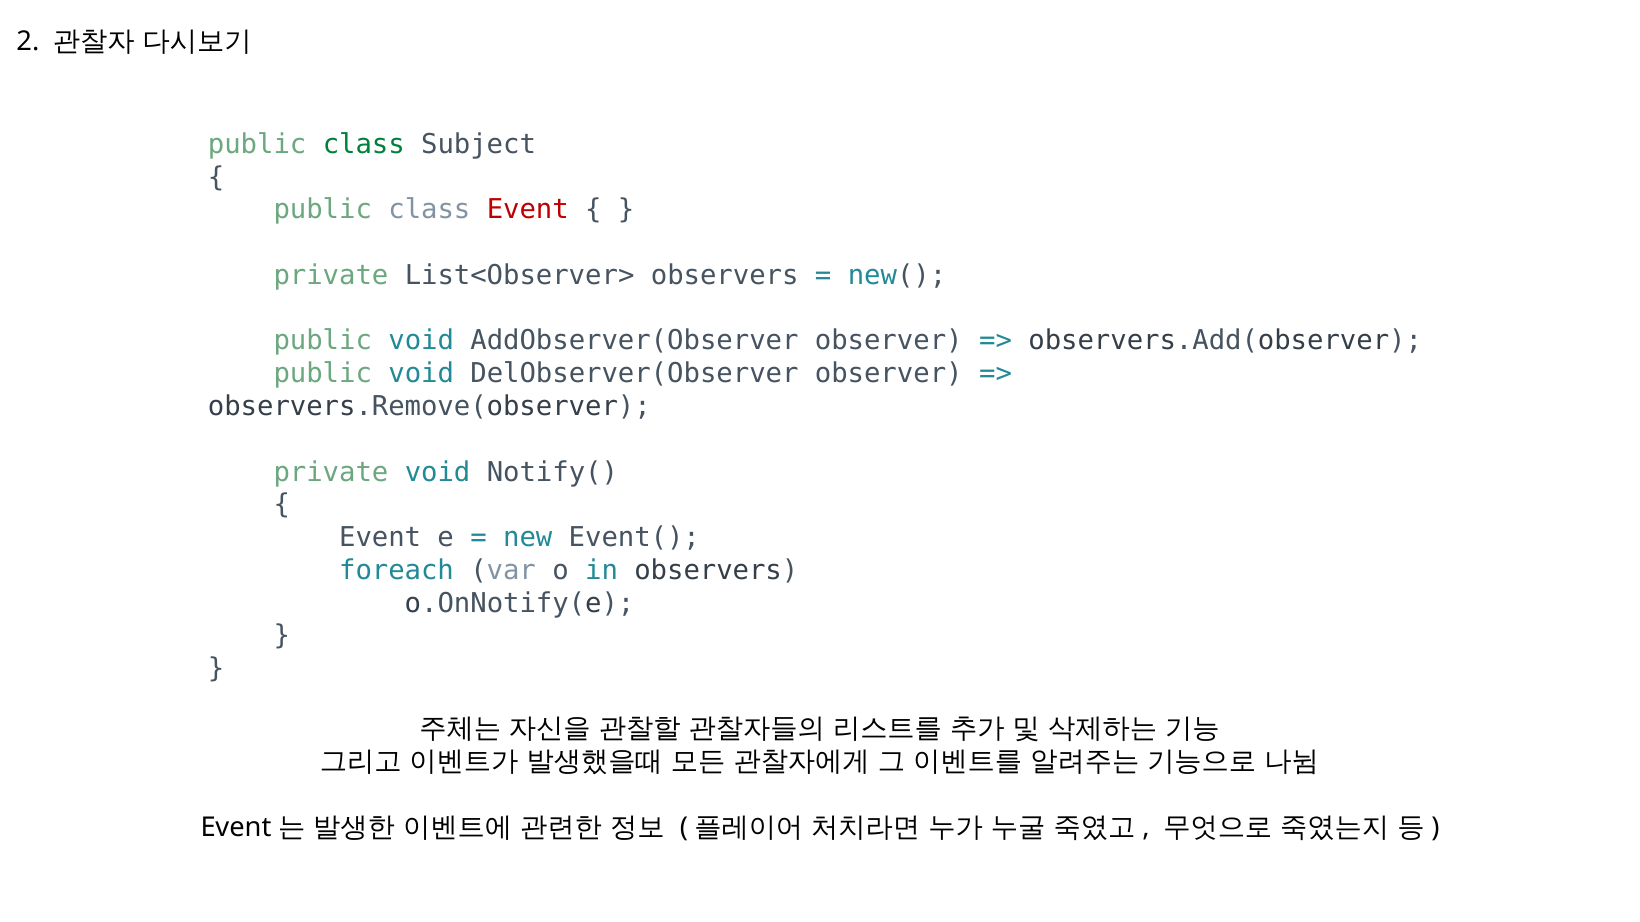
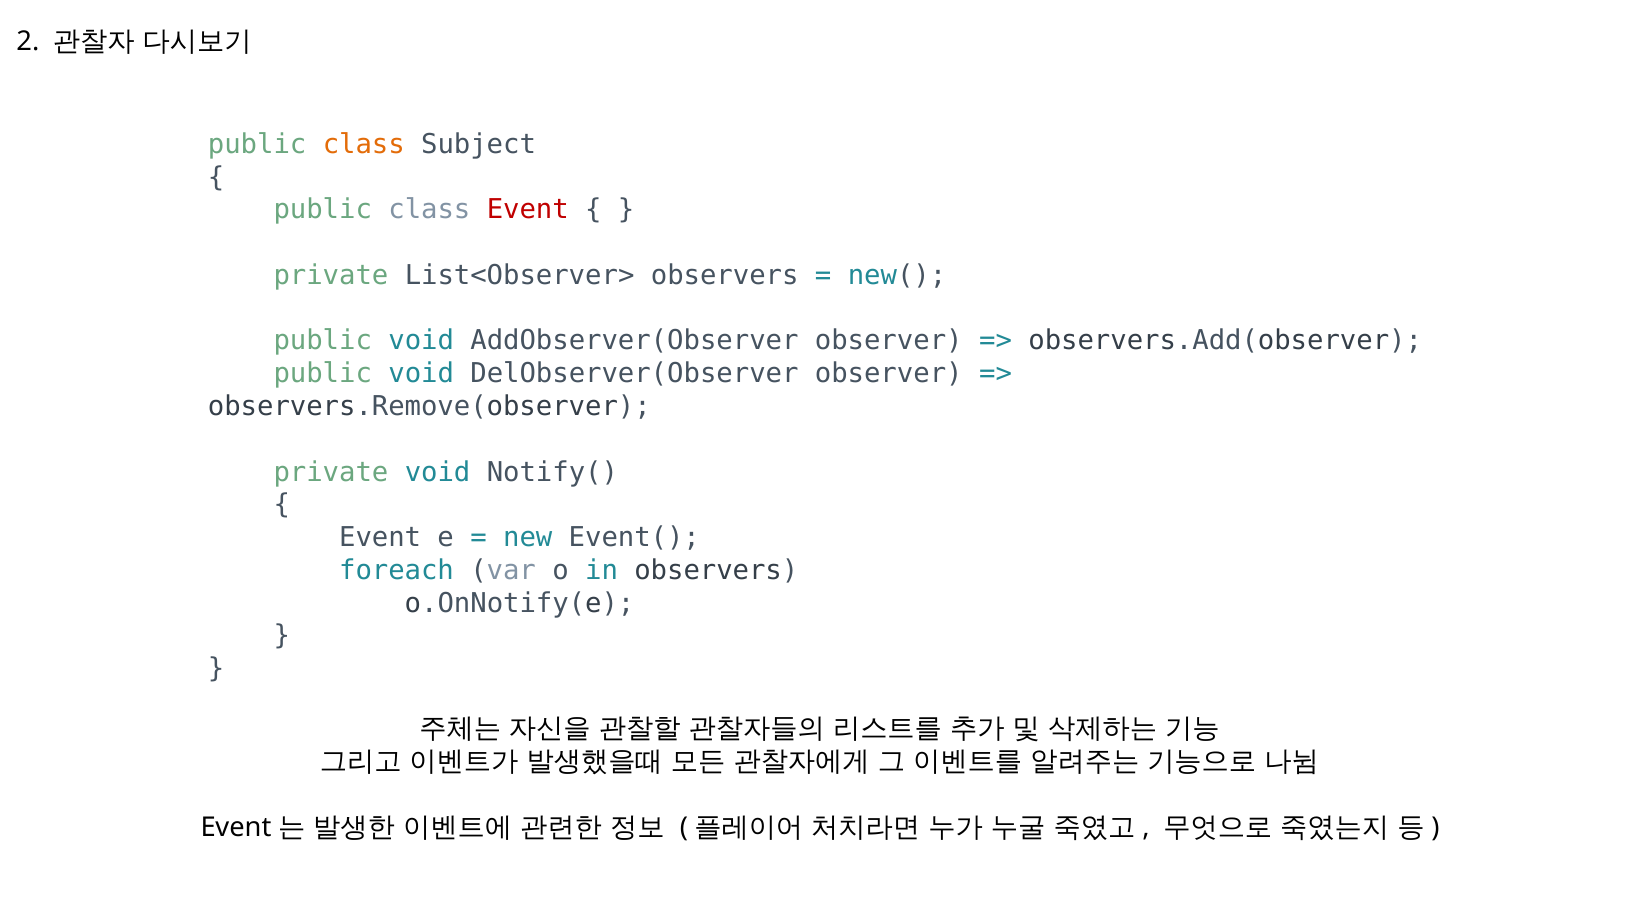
class colour: green -> orange (364, 144)
